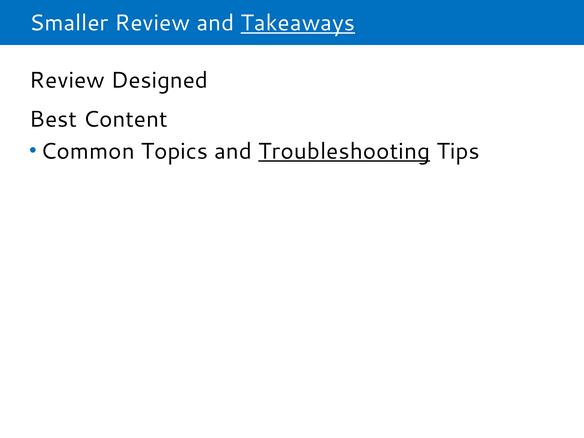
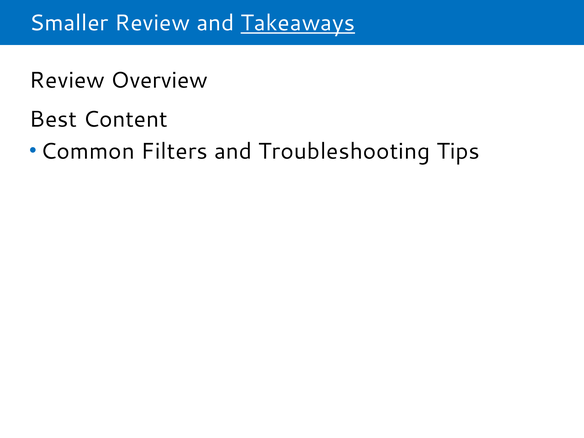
Designed: Designed -> Overview (159, 80)
Topics: Topics -> Filters (174, 151)
Troubleshooting underline: present -> none (344, 151)
